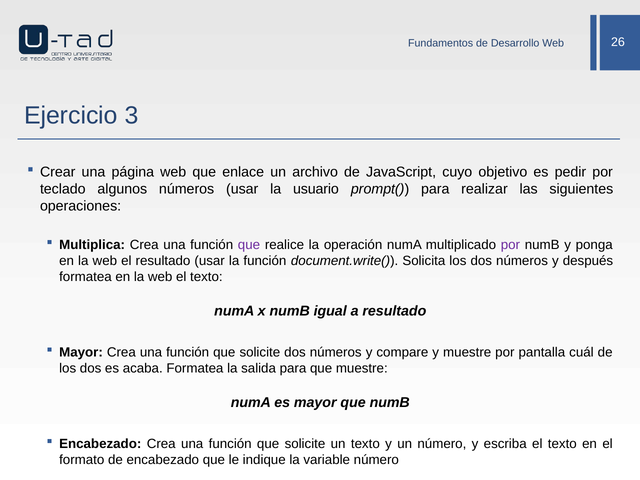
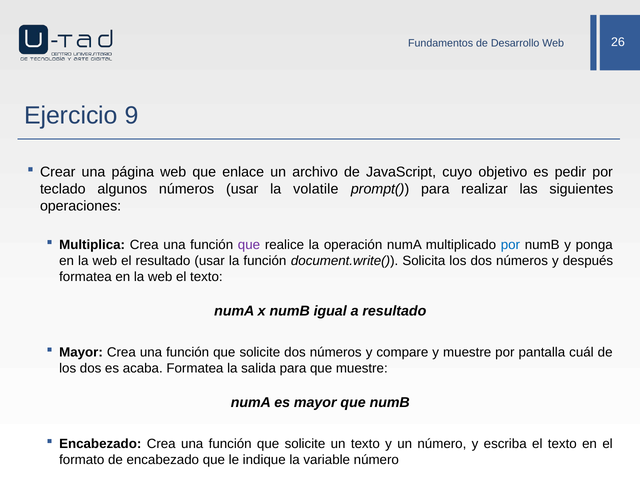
3: 3 -> 9 (132, 116)
usuario: usuario -> volatile (316, 189)
por colour: purple -> blue (510, 245)
